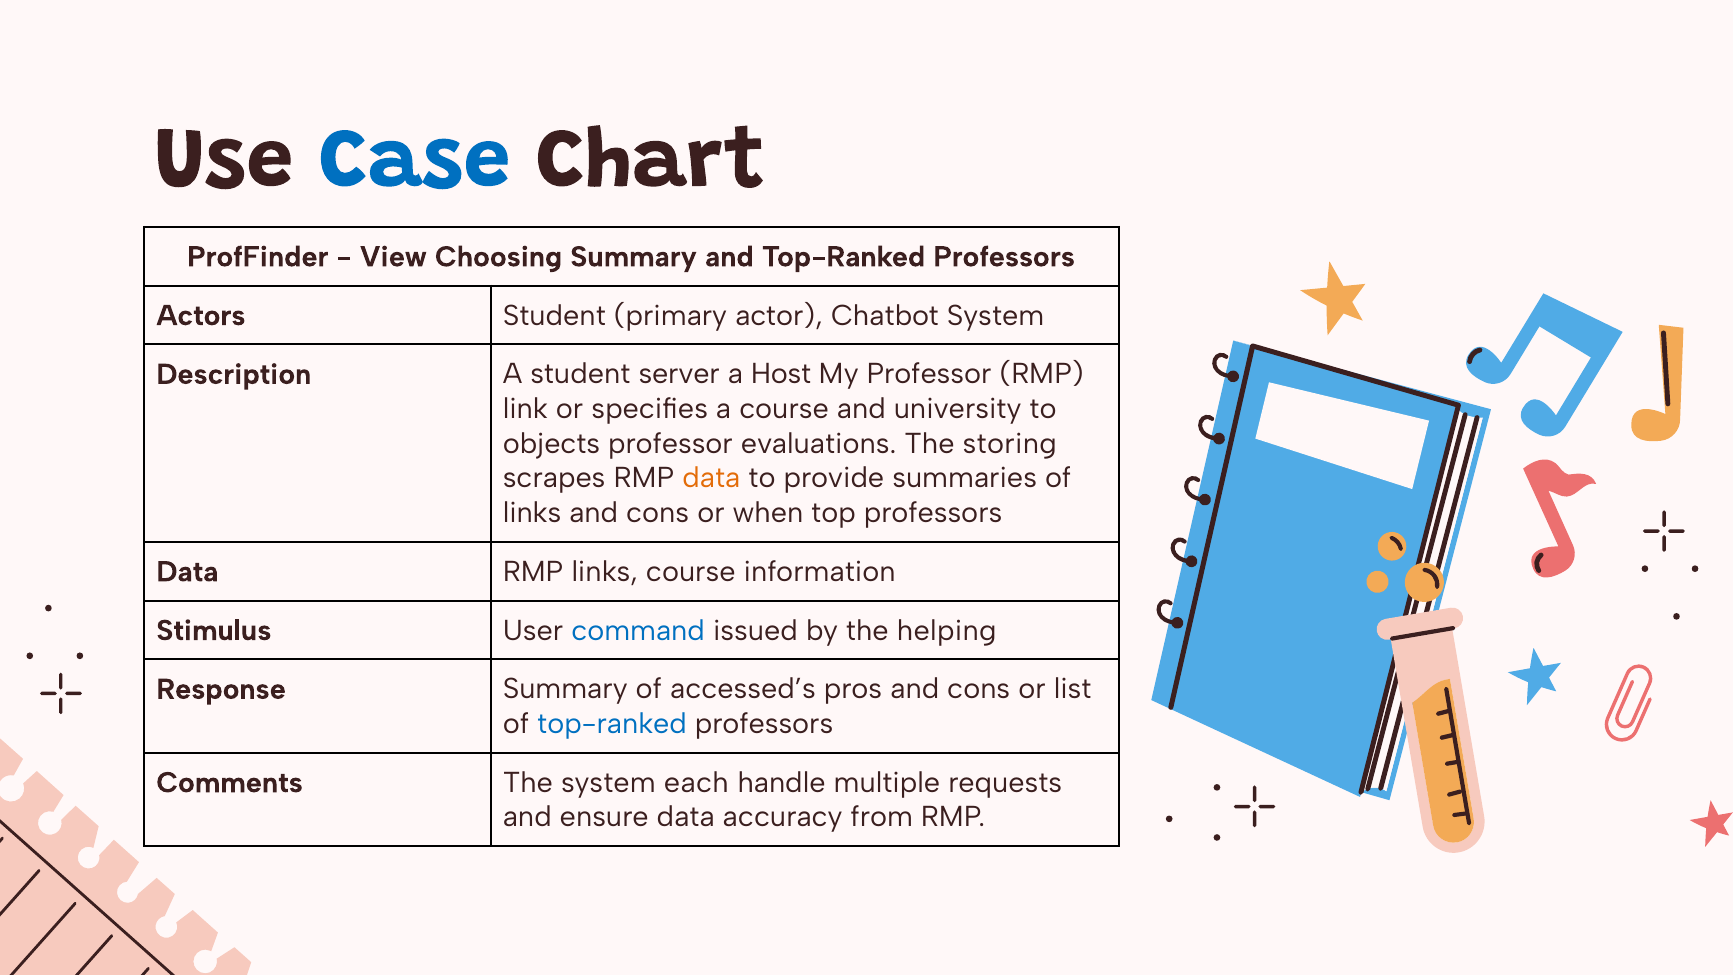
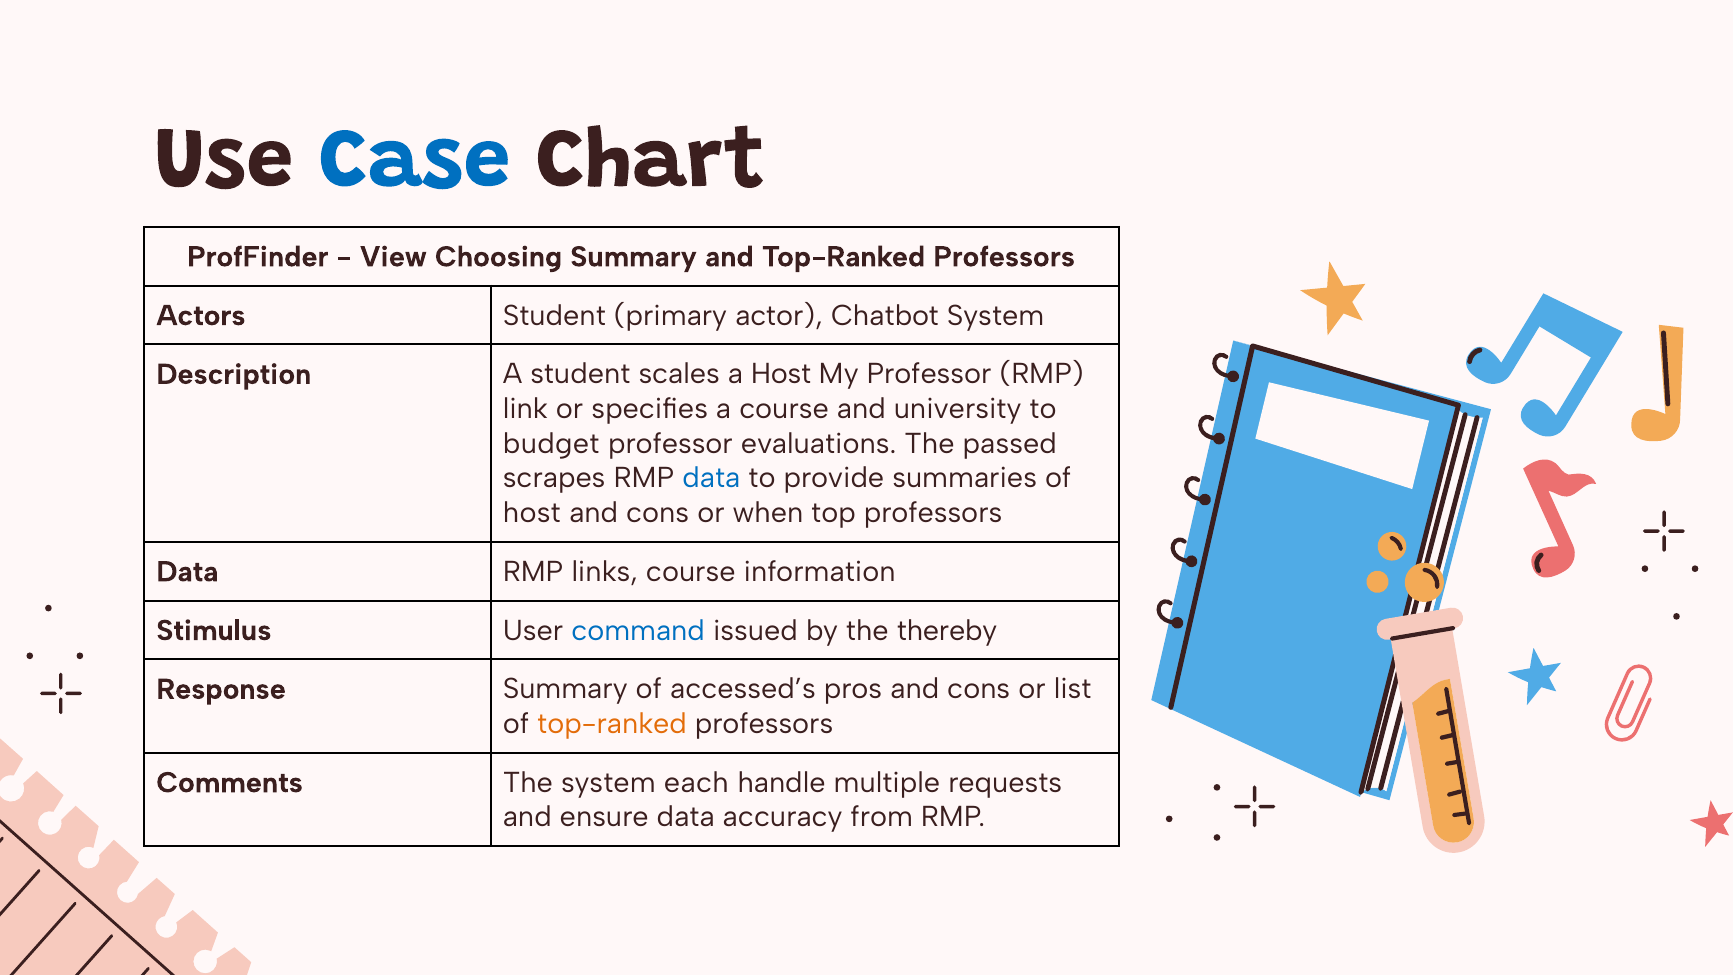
server: server -> scales (679, 374)
objects: objects -> budget (551, 444)
storing: storing -> passed (1010, 444)
data colour: orange -> blue (711, 478)
links: links -> host (532, 513)
helping: helping -> thereby (947, 630)
top-ranked colour: blue -> orange (612, 724)
